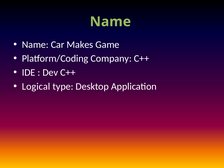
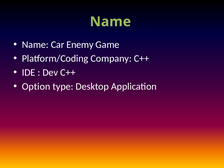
Makes: Makes -> Enemy (80, 45)
Logical: Logical -> Option (36, 86)
